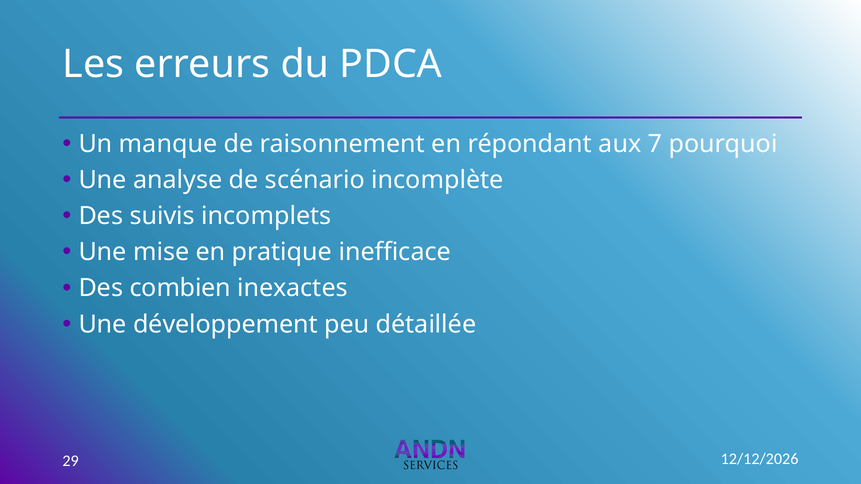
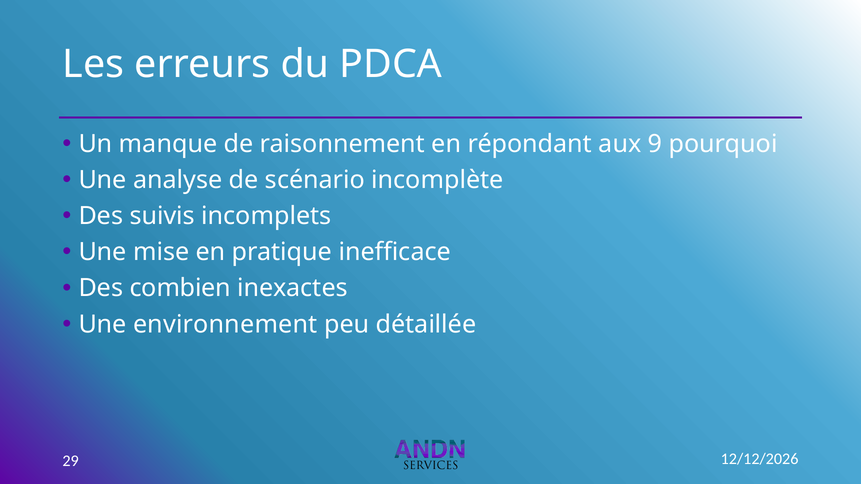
7: 7 -> 9 (655, 144)
développement: développement -> environnement (225, 324)
